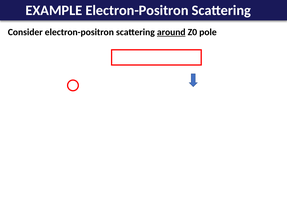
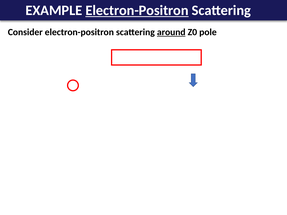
Electron-Positron underline: none -> present (137, 10)
